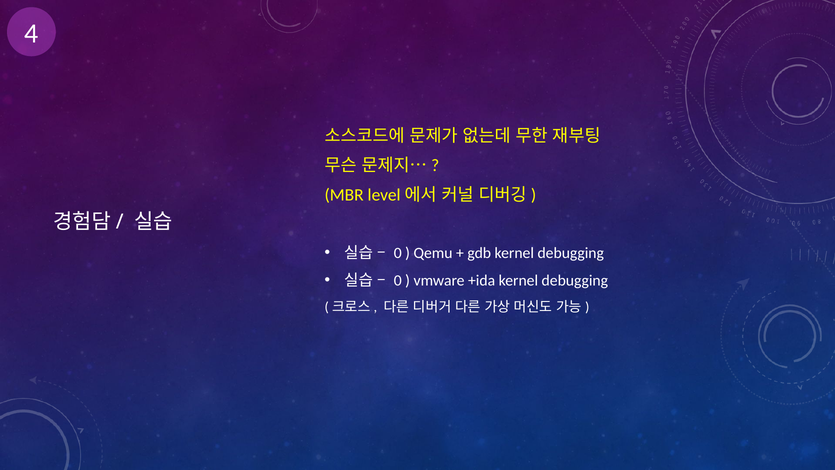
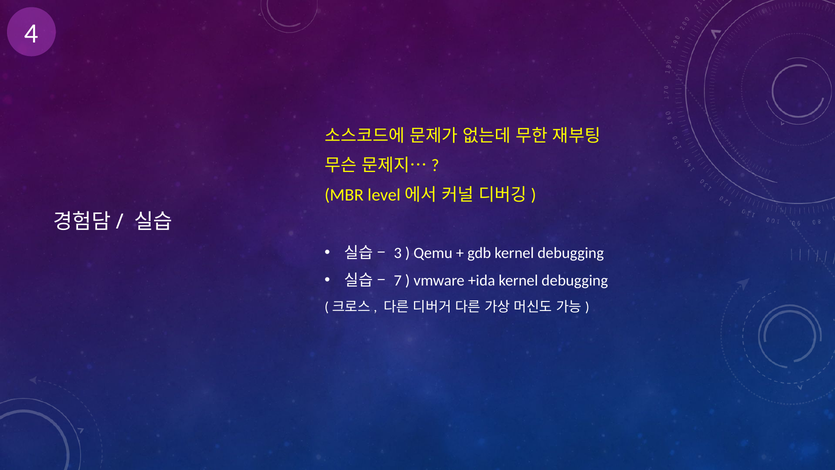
0: 0 -> 3 (398, 253)
0: 0 -> 7 (398, 280)
